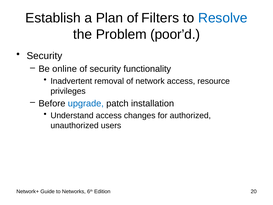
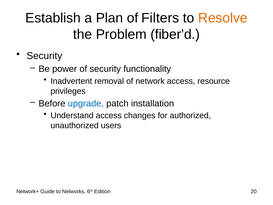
Resolve colour: blue -> orange (223, 18)
poor’d: poor’d -> fiber’d (175, 34)
online: online -> power (65, 69)
